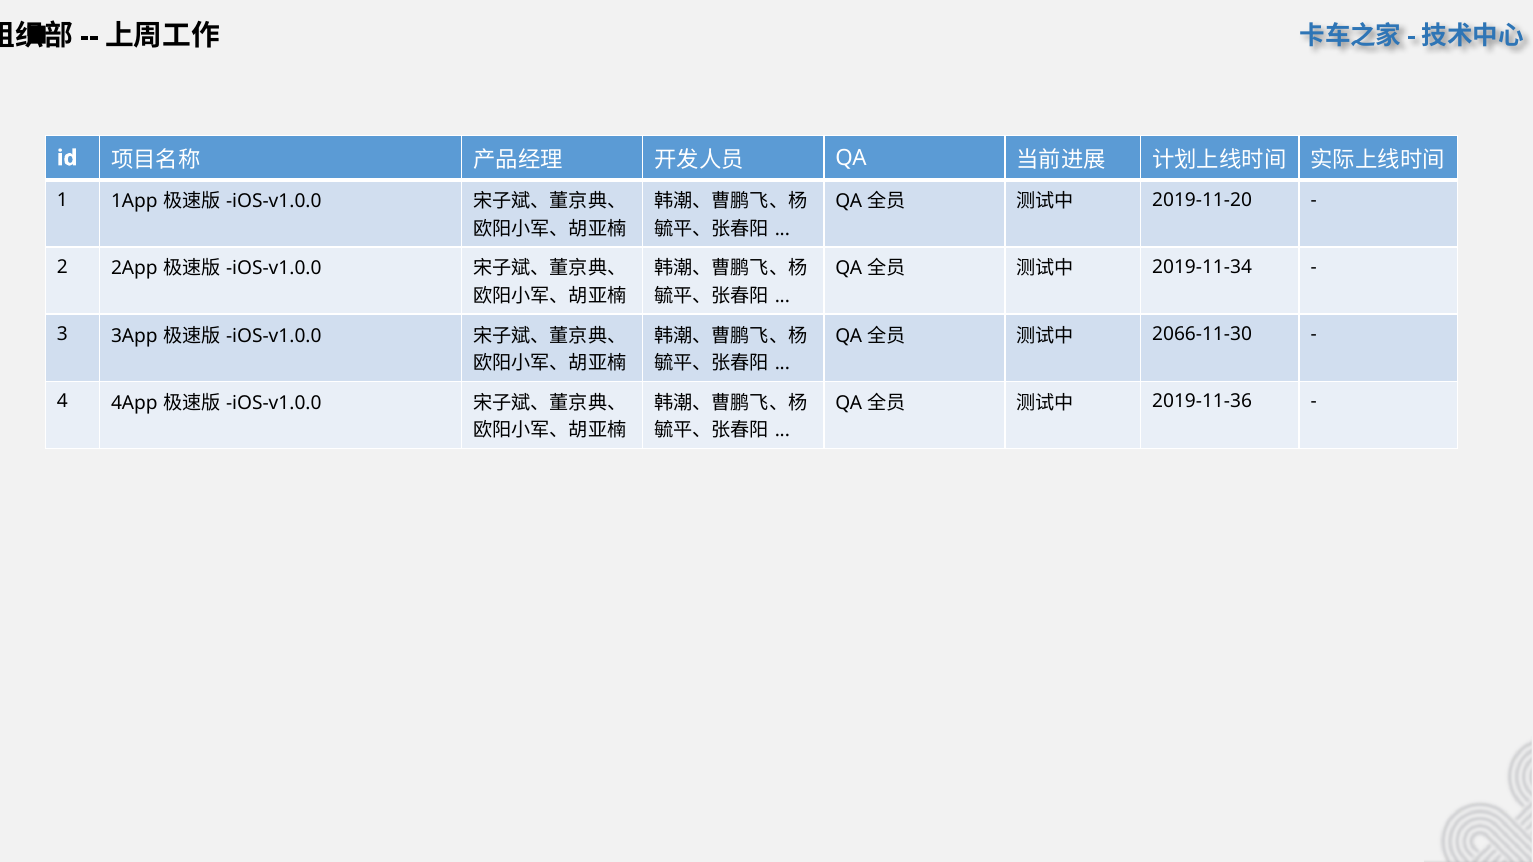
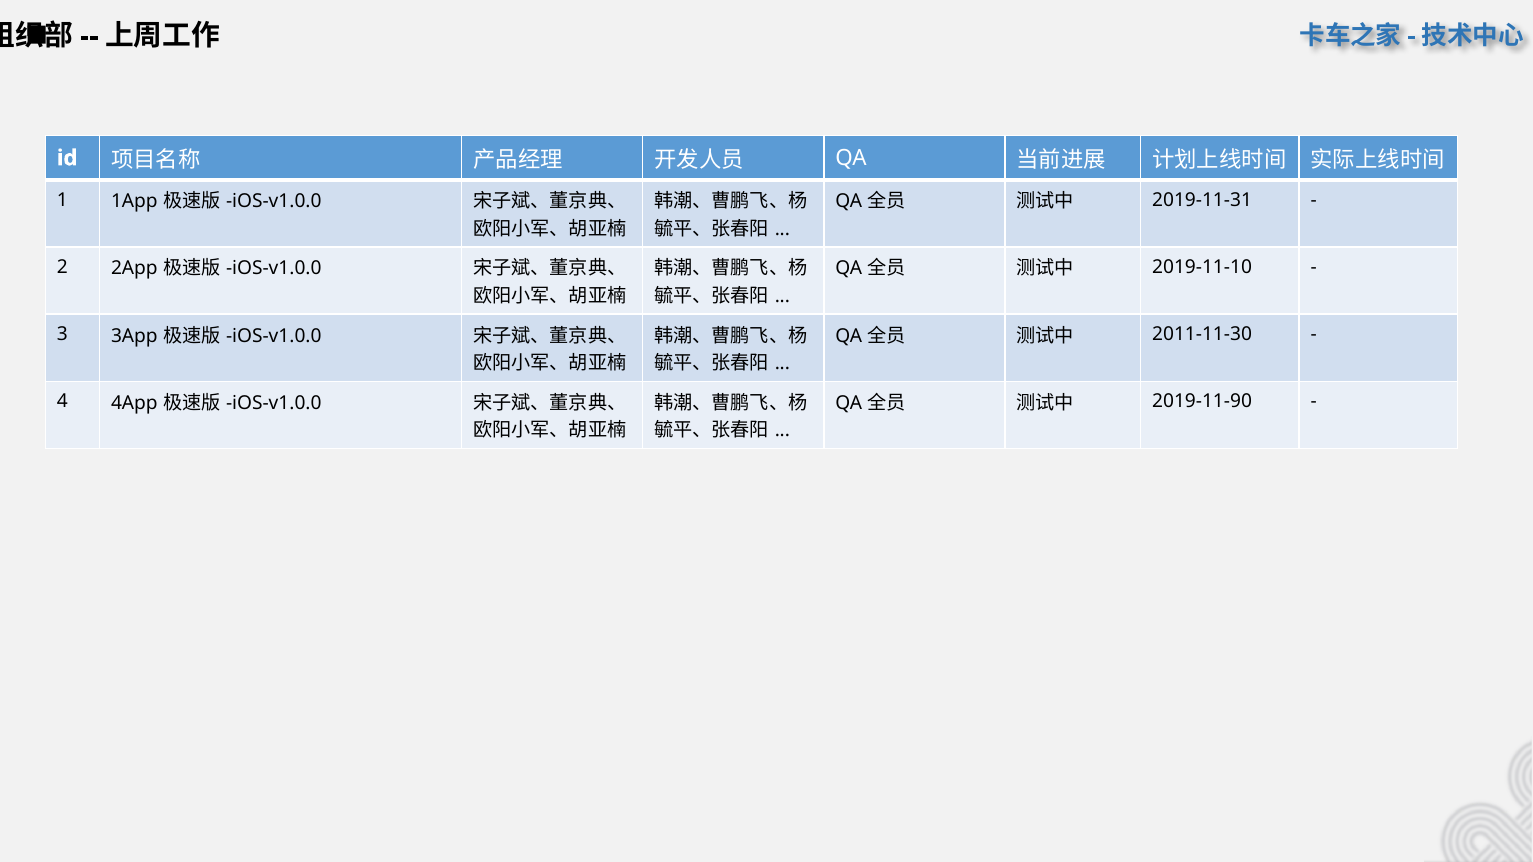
2019-11-20: 2019-11-20 -> 2019-11-31 (1202, 200)
2019-11-34: 2019-11-34 -> 2019-11-10 (1202, 267)
2066-11-30: 2066-11-30 -> 2011-11-30 (1202, 334)
2019-11-36: 2019-11-36 -> 2019-11-90 (1202, 401)
